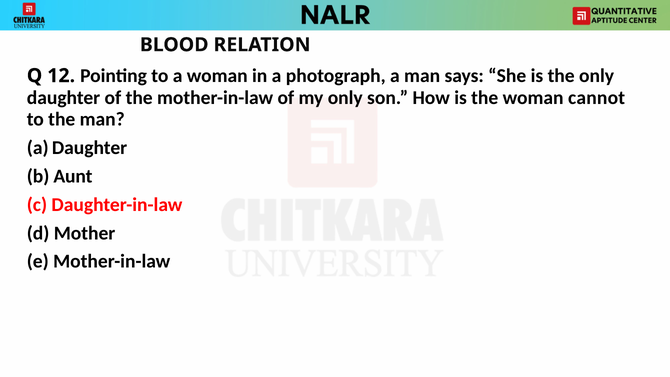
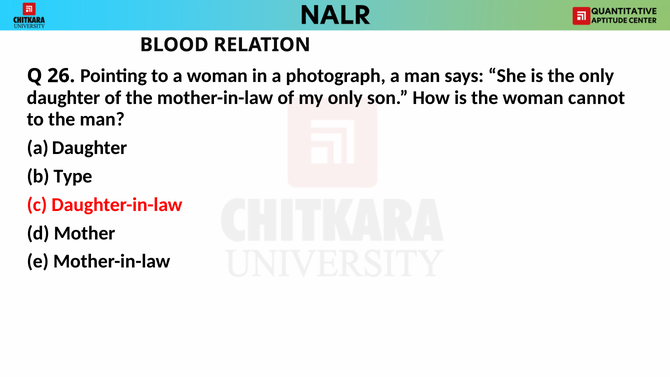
12: 12 -> 26 (61, 76)
Aunt: Aunt -> Type (73, 176)
